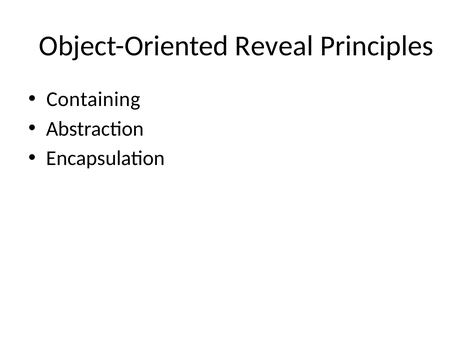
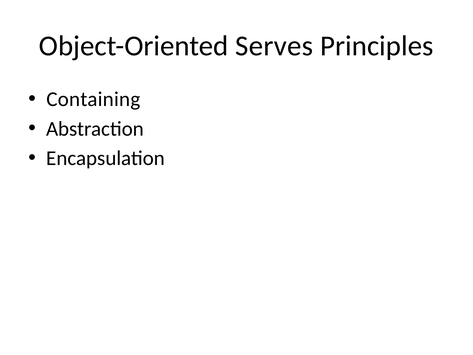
Reveal: Reveal -> Serves (274, 46)
